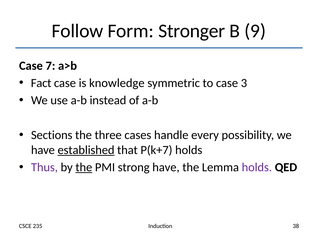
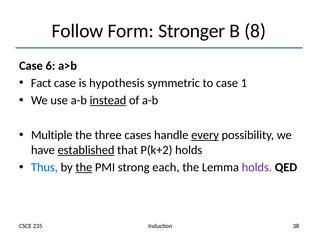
9: 9 -> 8 (255, 31)
7: 7 -> 6 (50, 66)
knowledge: knowledge -> hypothesis (117, 83)
3: 3 -> 1 (244, 83)
instead underline: none -> present (108, 100)
Sections: Sections -> Multiple (52, 135)
every underline: none -> present (205, 135)
P(k+7: P(k+7 -> P(k+2 (156, 150)
Thus colour: purple -> blue (44, 167)
strong have: have -> each (166, 167)
